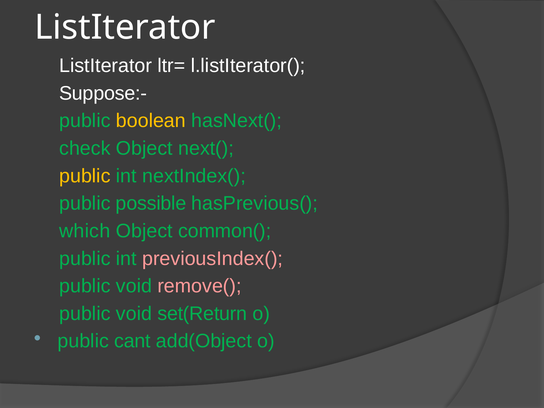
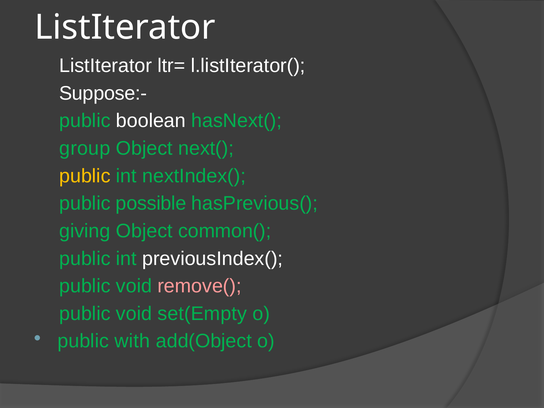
boolean colour: yellow -> white (151, 121)
check: check -> group (85, 148)
which: which -> giving (85, 231)
previousIndex( colour: pink -> white (213, 259)
set(Return: set(Return -> set(Empty (202, 314)
cant: cant -> with (132, 341)
